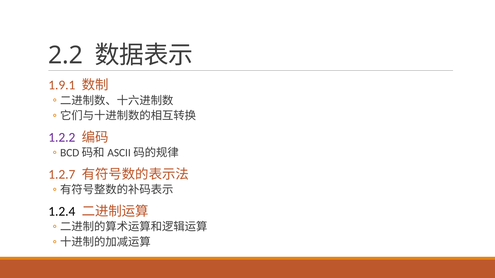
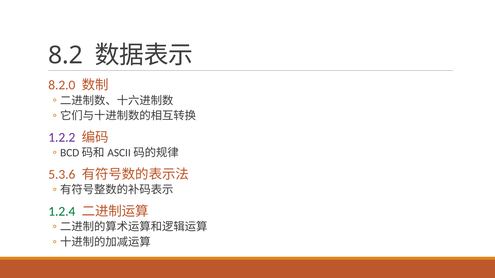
2.2: 2.2 -> 8.2 (66, 55)
1.9.1: 1.9.1 -> 8.2.0 (62, 85)
1.2.7: 1.2.7 -> 5.3.6 (62, 175)
1.2.4 colour: black -> green (62, 212)
